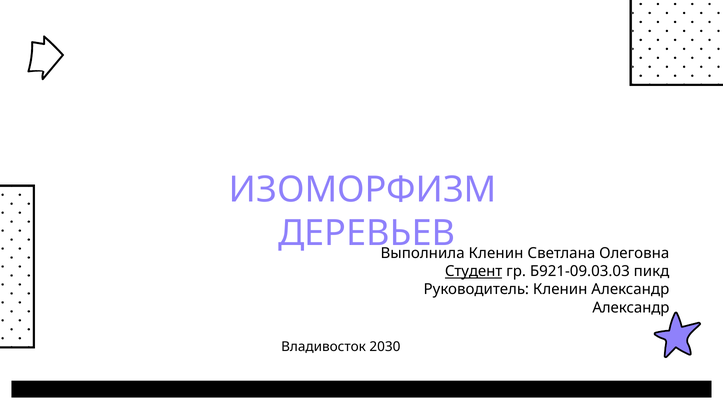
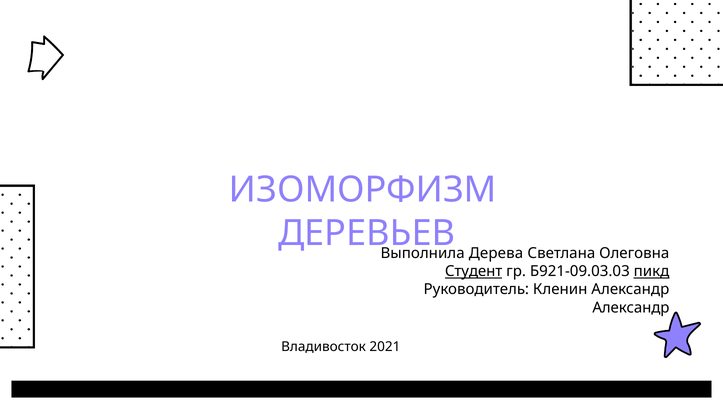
Кленин: Кленин -> Дерева (496, 253)
пикд underline: none -> present (652, 271)
2030: 2030 -> 2021 (385, 347)
